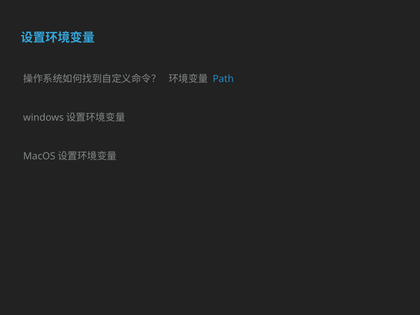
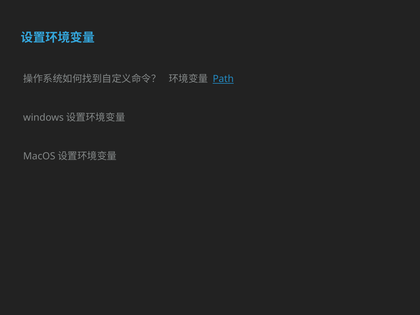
Path underline: none -> present (223, 79)
